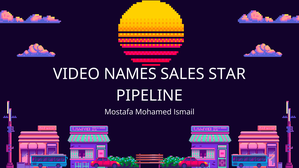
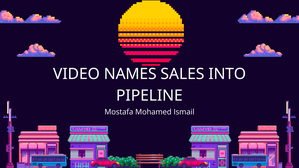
STAR: STAR -> INTO (227, 74)
